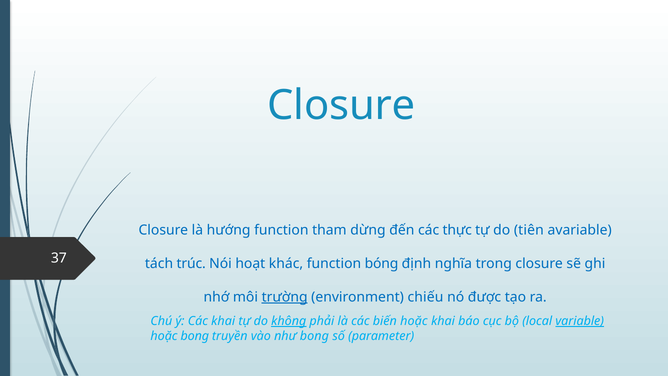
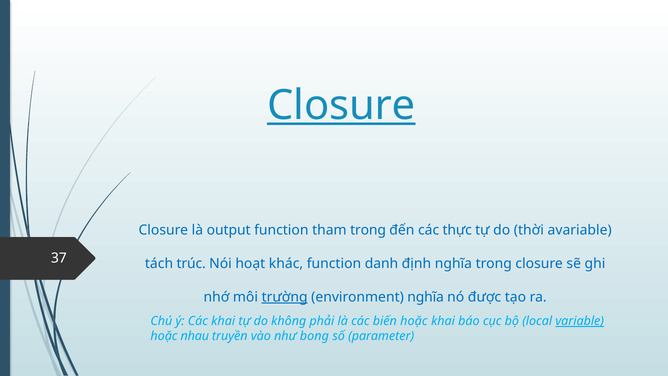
Closure underline: none -> present (341, 105)
hướng: hướng -> output (229, 230)
tham dừng: dừng -> trong (368, 230)
tiên: tiên -> thời (529, 230)
bóng: bóng -> danh (381, 263)
environment chiếu: chiếu -> nghĩa (426, 297)
không underline: present -> none (289, 321)
hoặc bong: bong -> nhau (195, 336)
